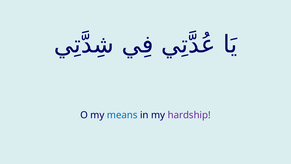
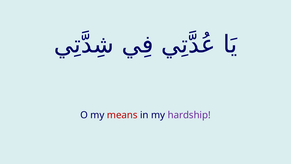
means colour: blue -> red (122, 115)
